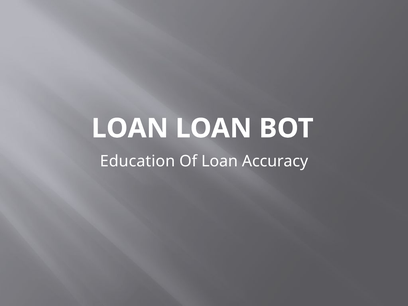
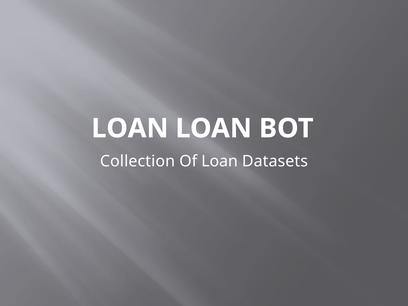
Education: Education -> Collection (137, 161)
Accuracy: Accuracy -> Datasets (275, 161)
